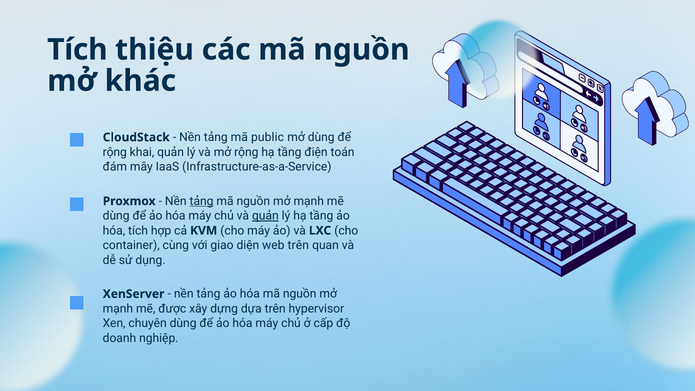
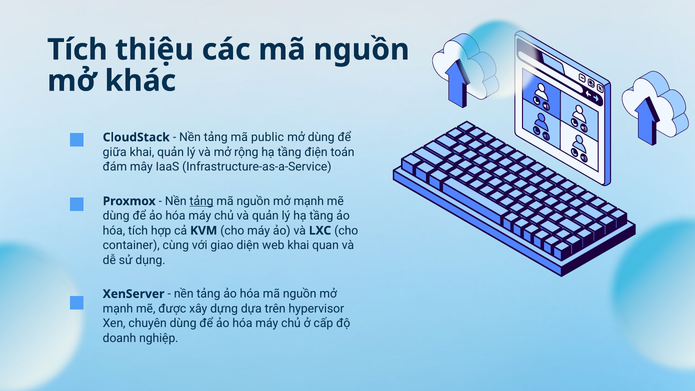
rộng: rộng -> giữa (115, 152)
quản underline: present -> none (265, 216)
web trên: trên -> khai (298, 245)
